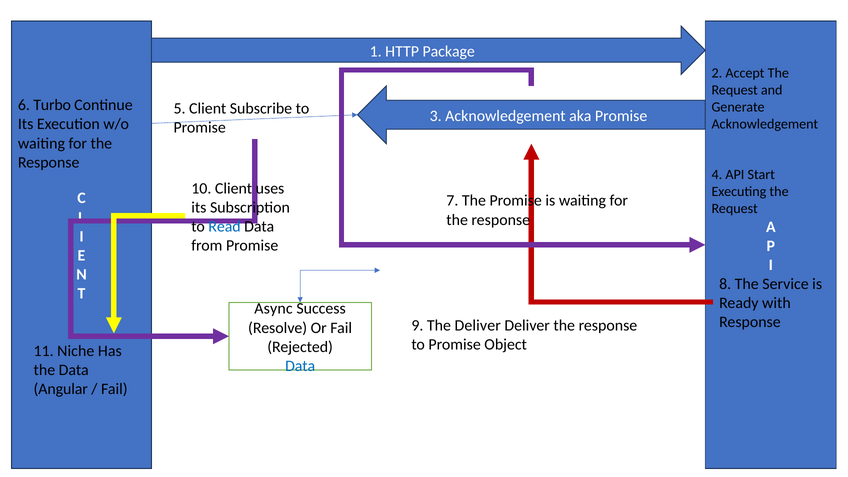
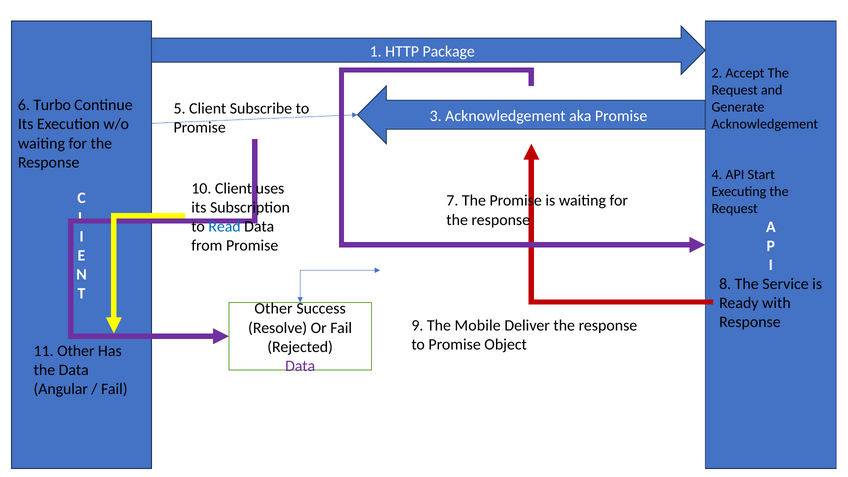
Async: Async -> Other (274, 309)
The Deliver: Deliver -> Mobile (478, 325)
11 Niche: Niche -> Other (76, 351)
Data colour: blue -> purple (300, 366)
